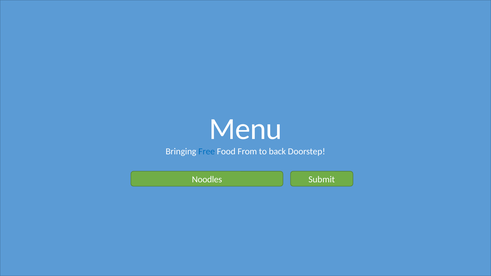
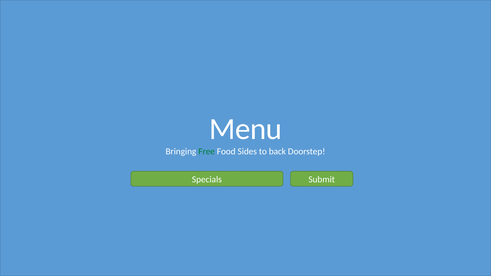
Free colour: blue -> green (207, 152)
From: From -> Sides (247, 152)
Noodles: Noodles -> Specials (207, 179)
